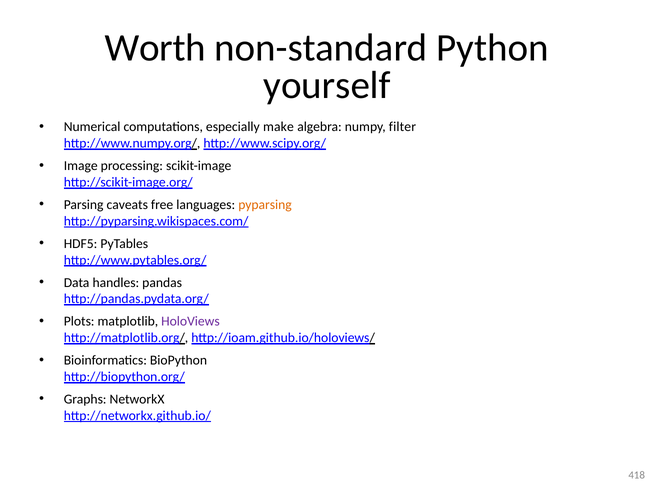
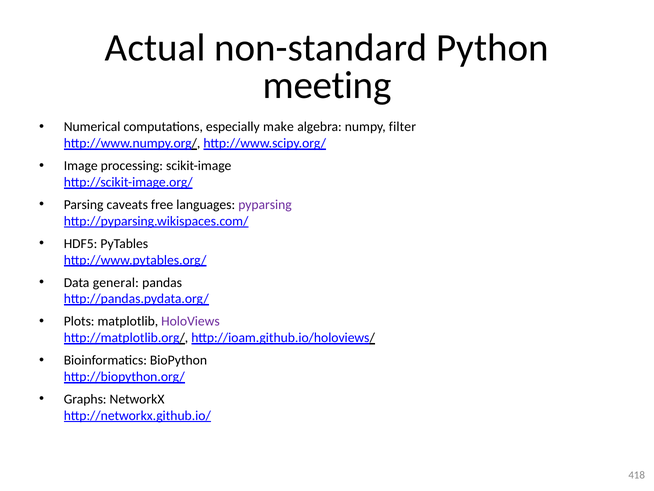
Worth: Worth -> Actual (155, 48)
yourself: yourself -> meeting (327, 85)
pyparsing colour: orange -> purple (265, 205)
handles: handles -> general (116, 282)
